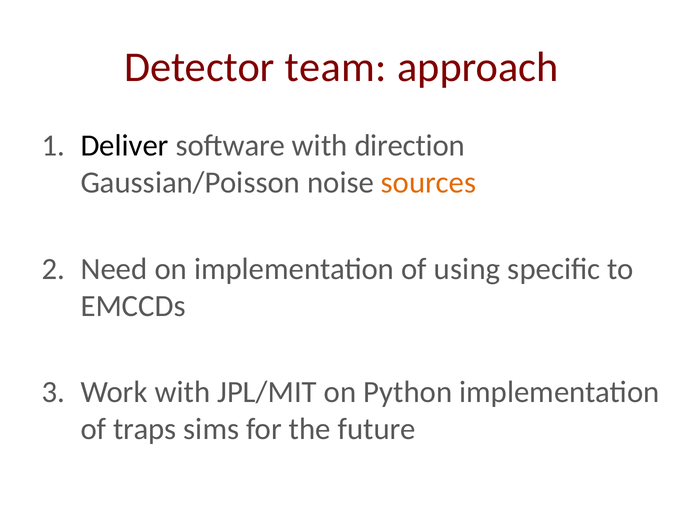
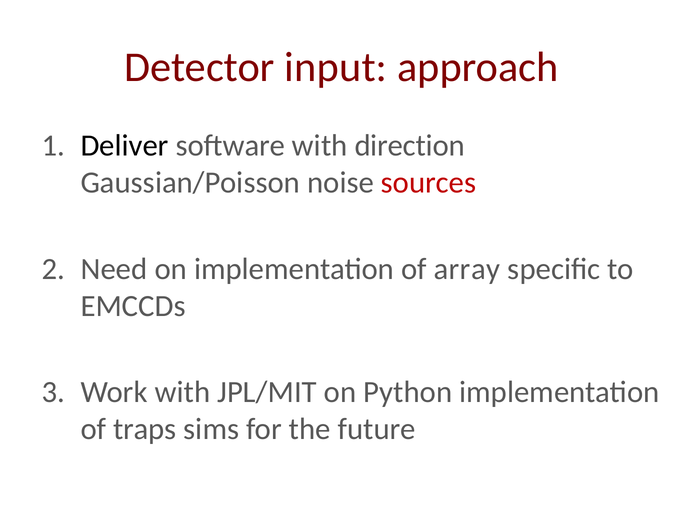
team: team -> input (336, 67)
sources colour: orange -> red (428, 182)
using: using -> array (467, 269)
